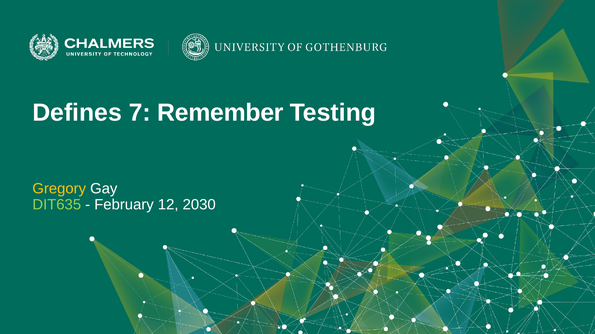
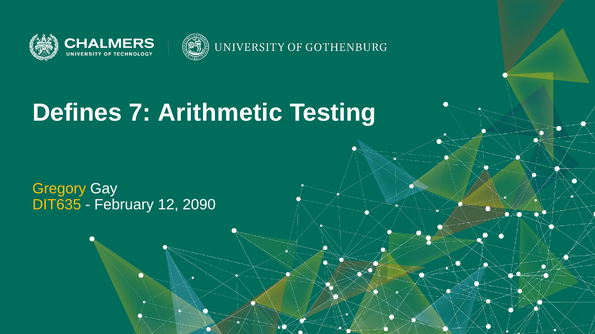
Remember: Remember -> Arithmetic (220, 113)
DIT635 colour: light green -> yellow (57, 205)
2030: 2030 -> 2090 (199, 205)
